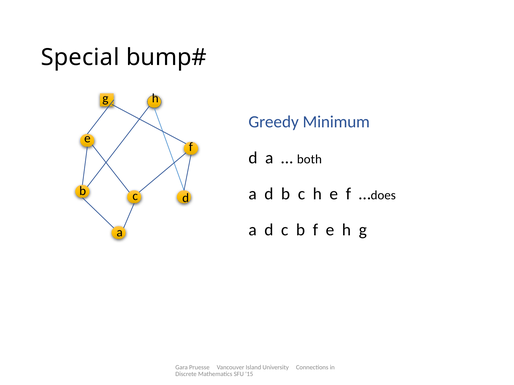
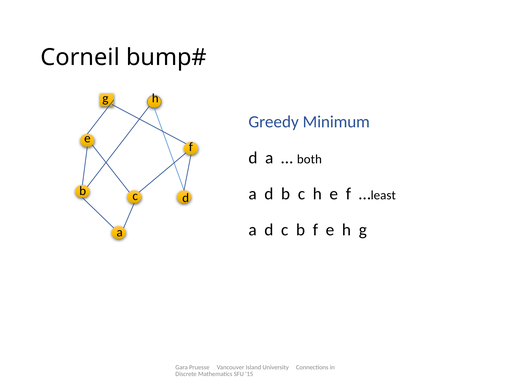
Special: Special -> Corneil (80, 58)
does: does -> least (383, 196)
